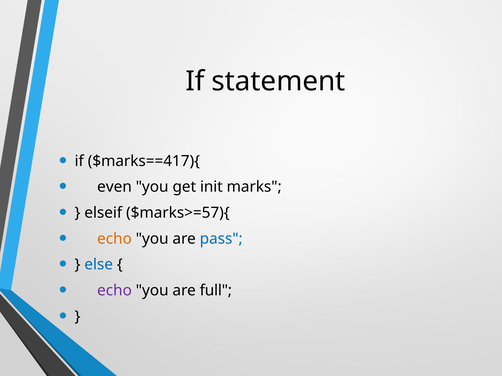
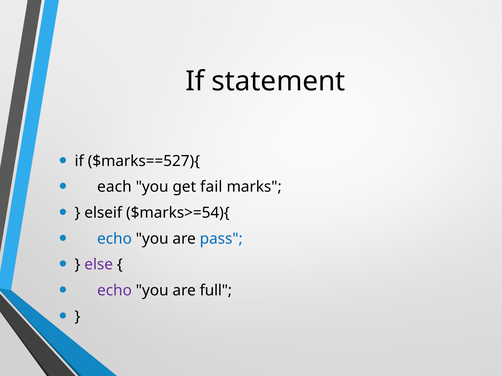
$marks==417){: $marks==417){ -> $marks==527){ (144, 161)
even: even -> each (114, 187)
init: init -> fail (211, 187)
$marks>=57){: $marks>=57){ -> $marks>=54){ (178, 213)
echo colour: orange -> blue (115, 239)
else colour: blue -> purple (99, 265)
